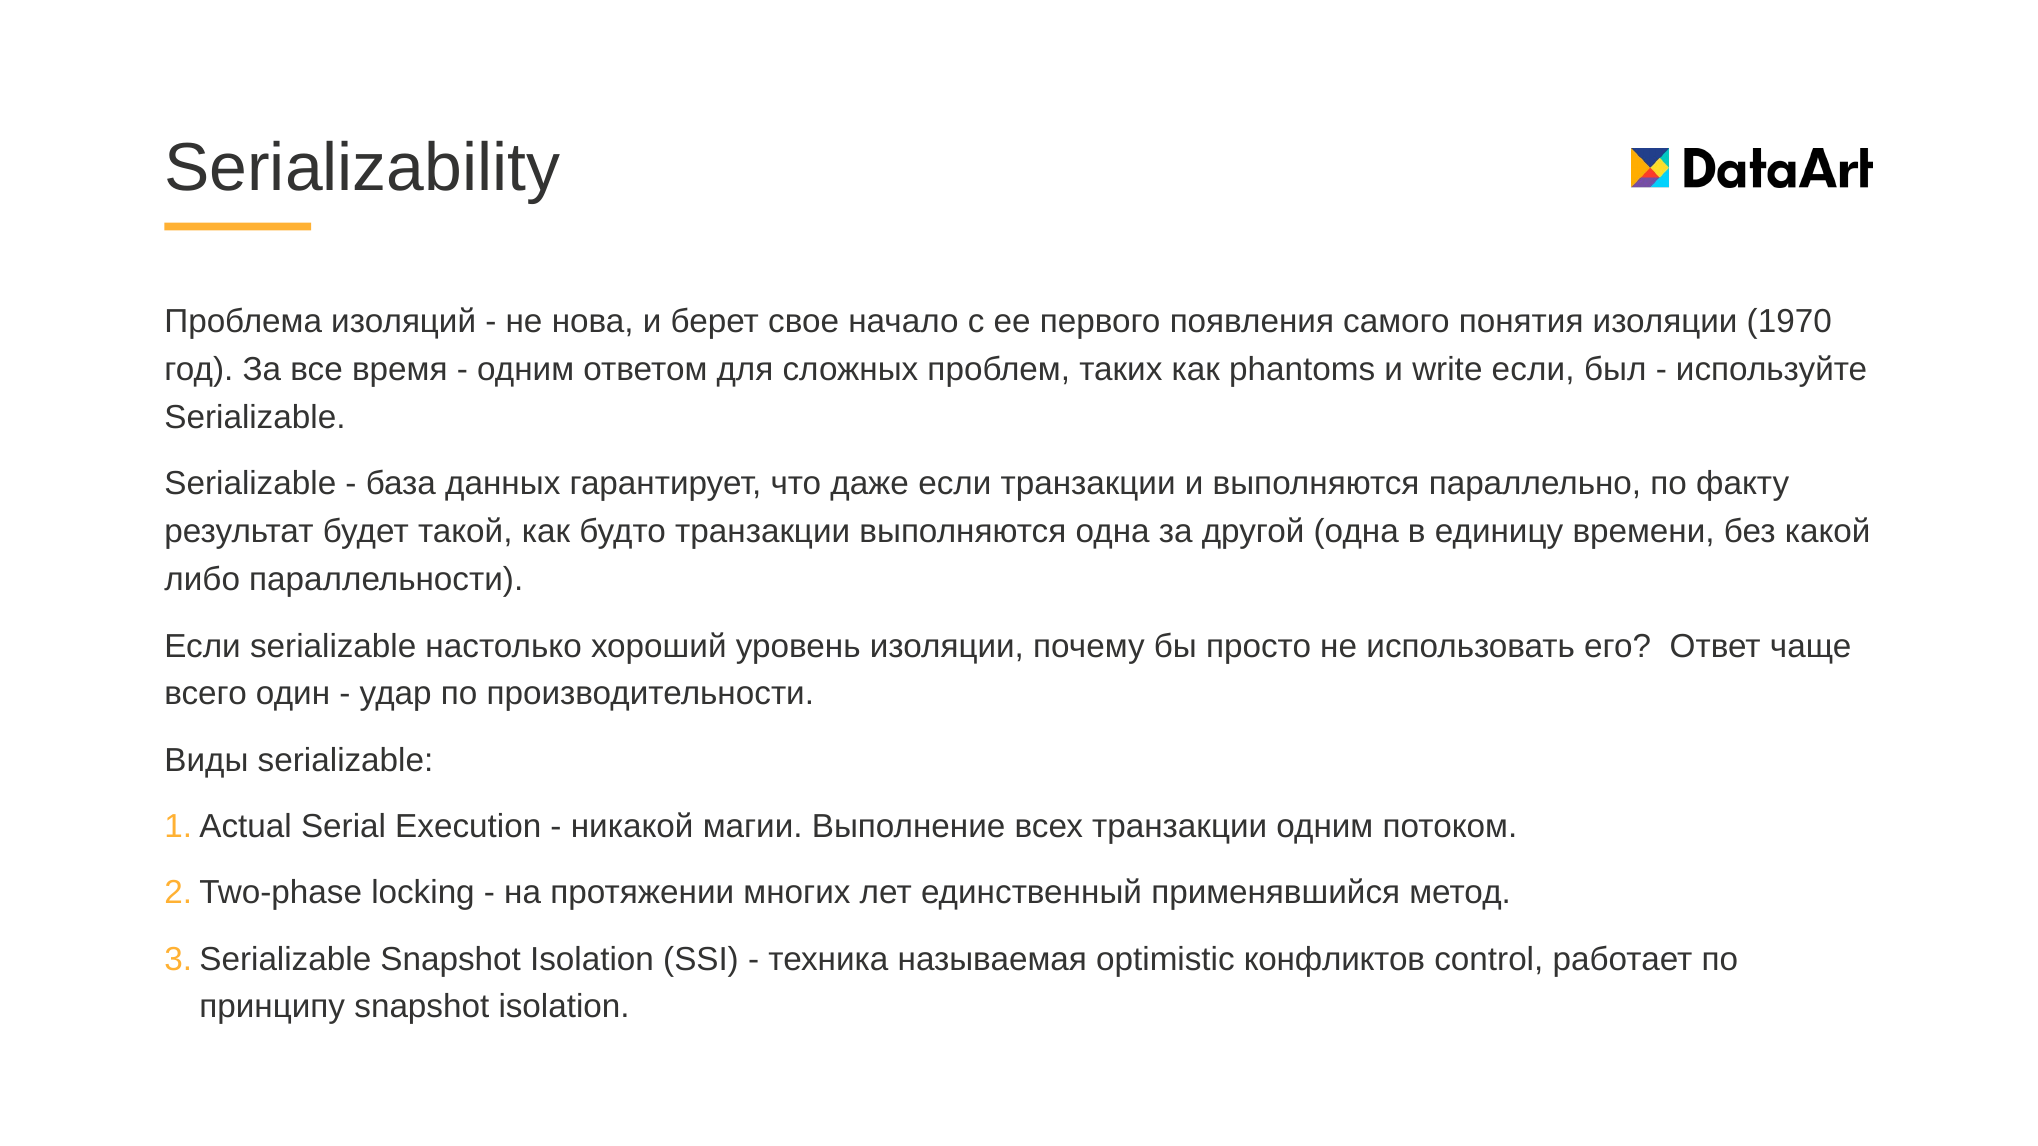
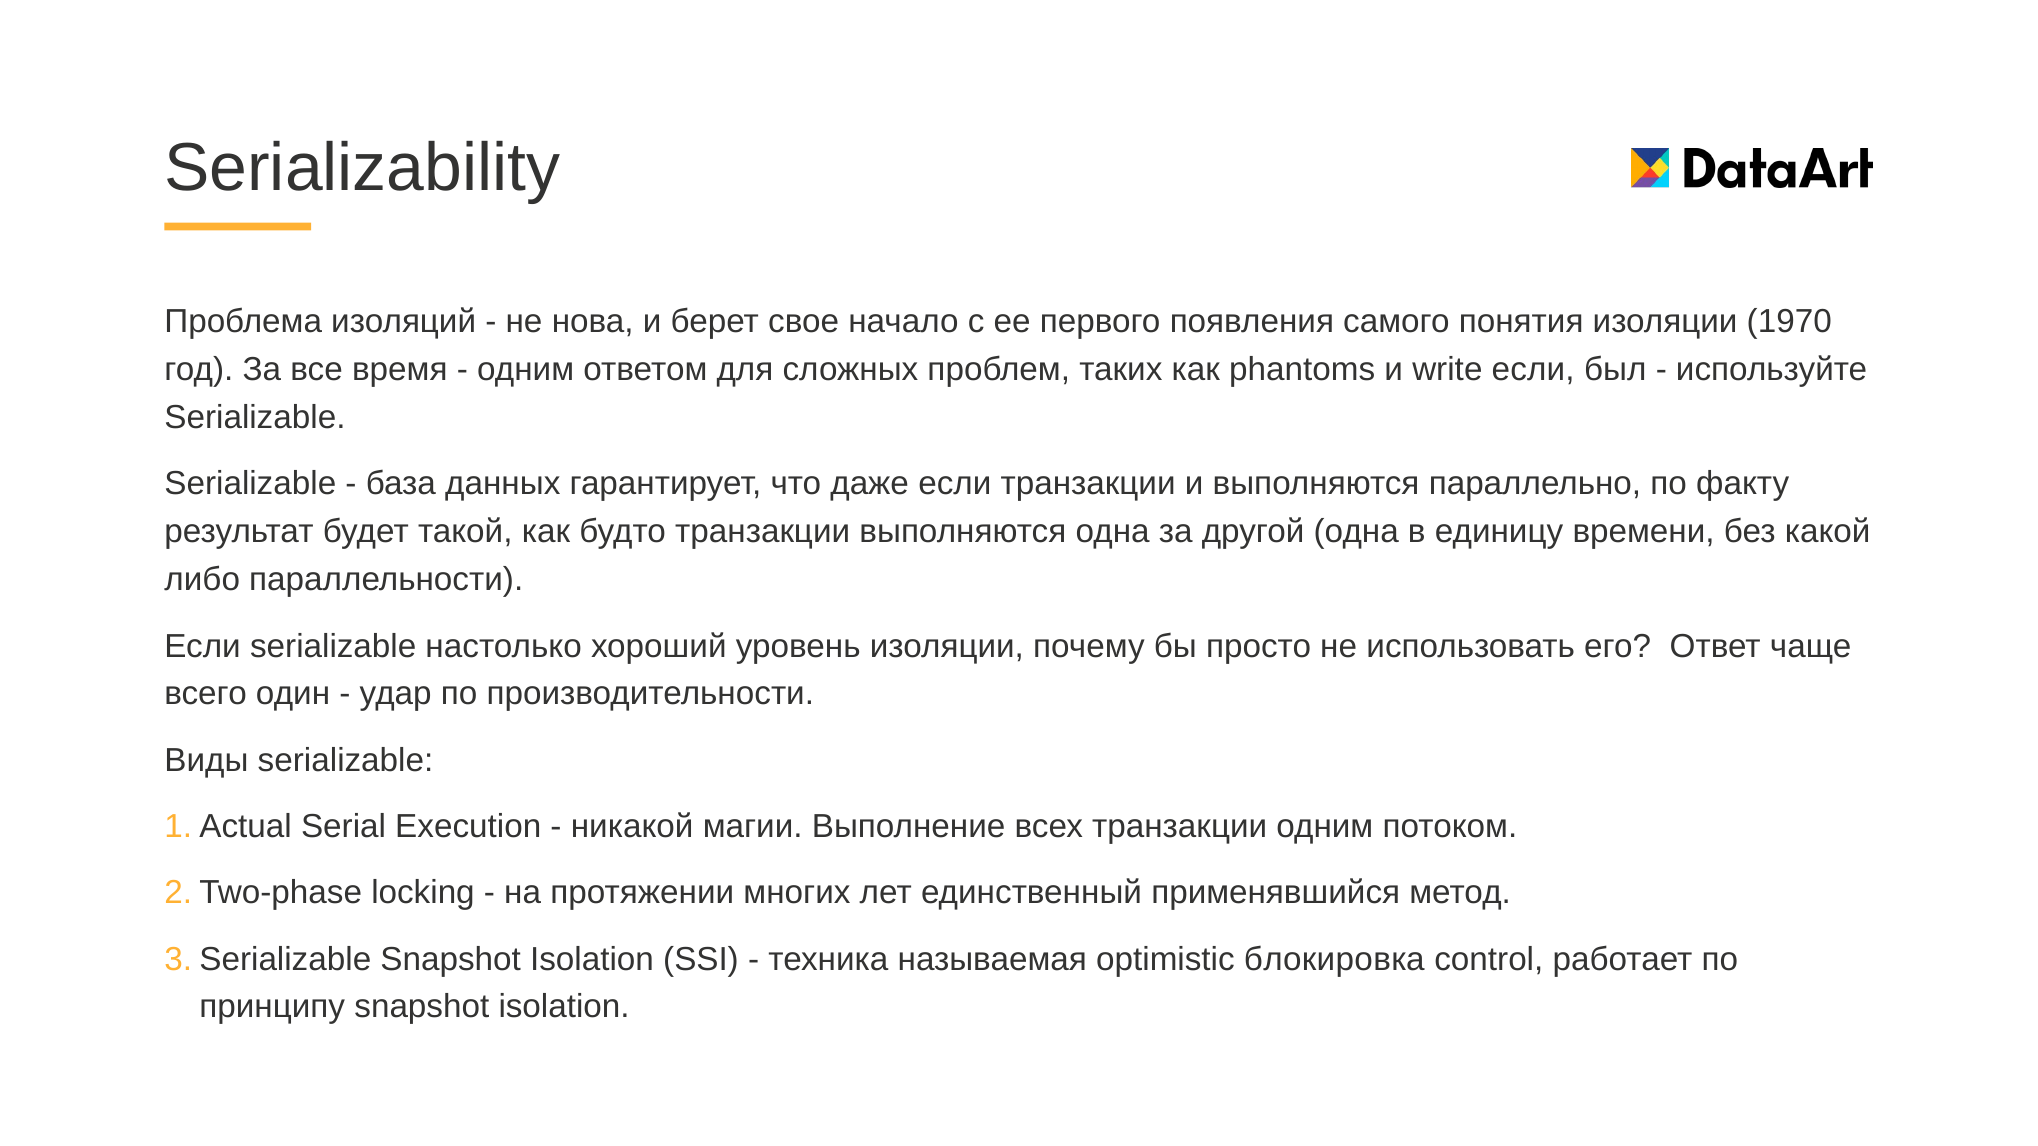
конфликтов: конфликтов -> блокировка (1334, 959)
